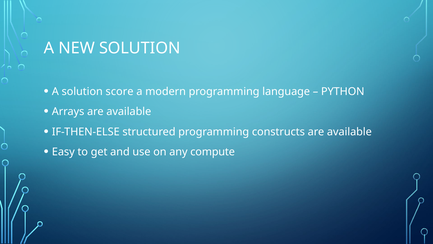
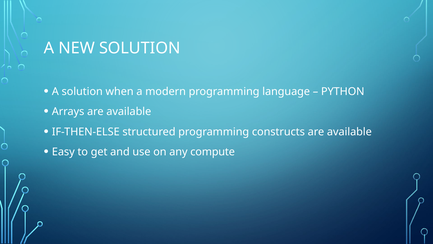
score: score -> when (120, 91)
